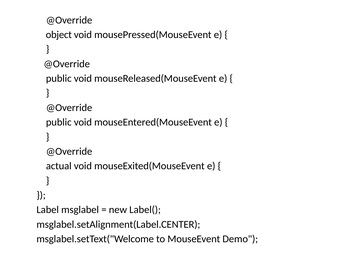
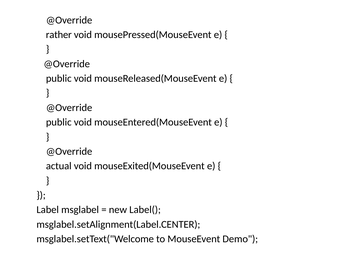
object: object -> rather (59, 35)
